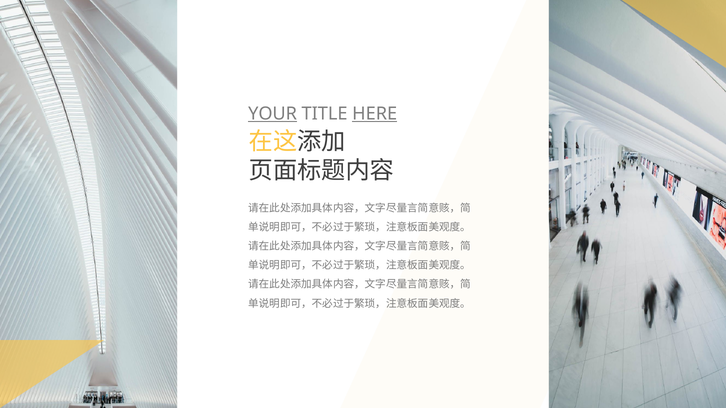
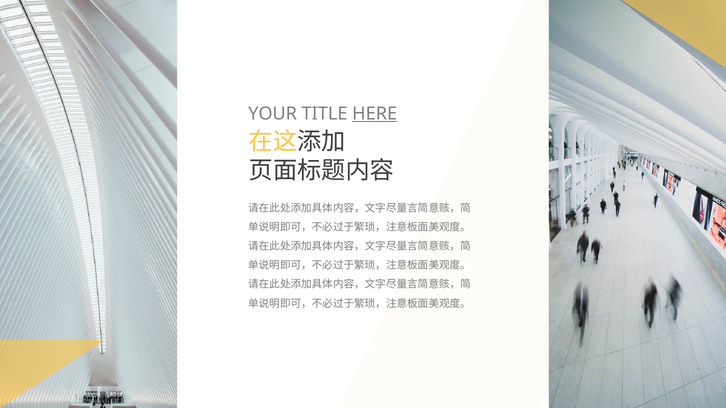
YOUR underline: present -> none (273, 114)
